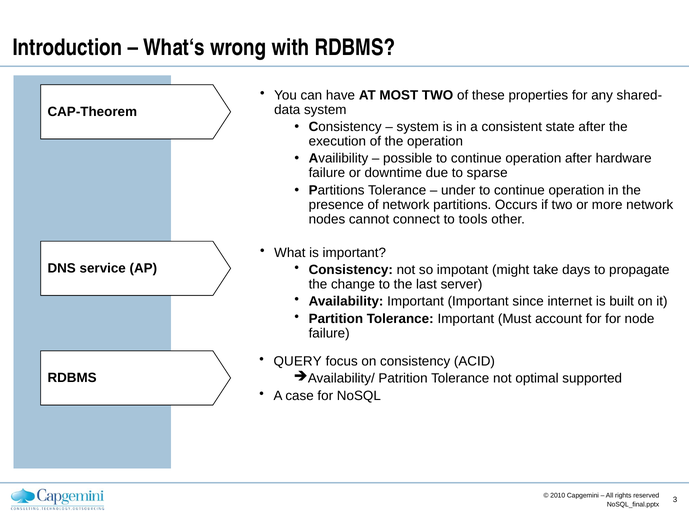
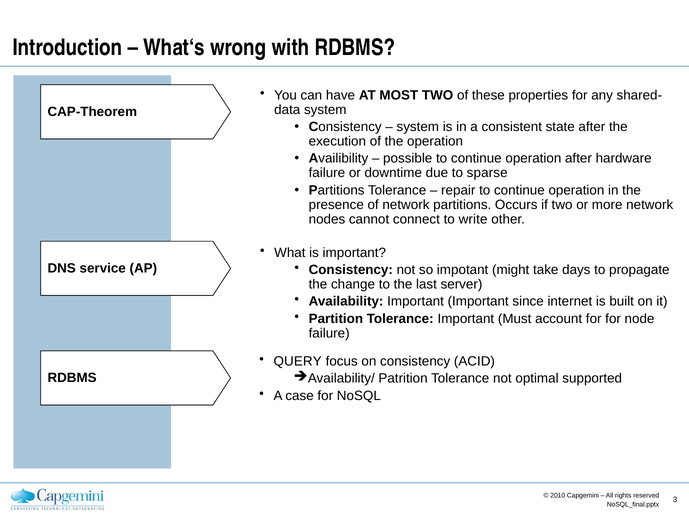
under: under -> repair (458, 190)
tools: tools -> write (473, 219)
